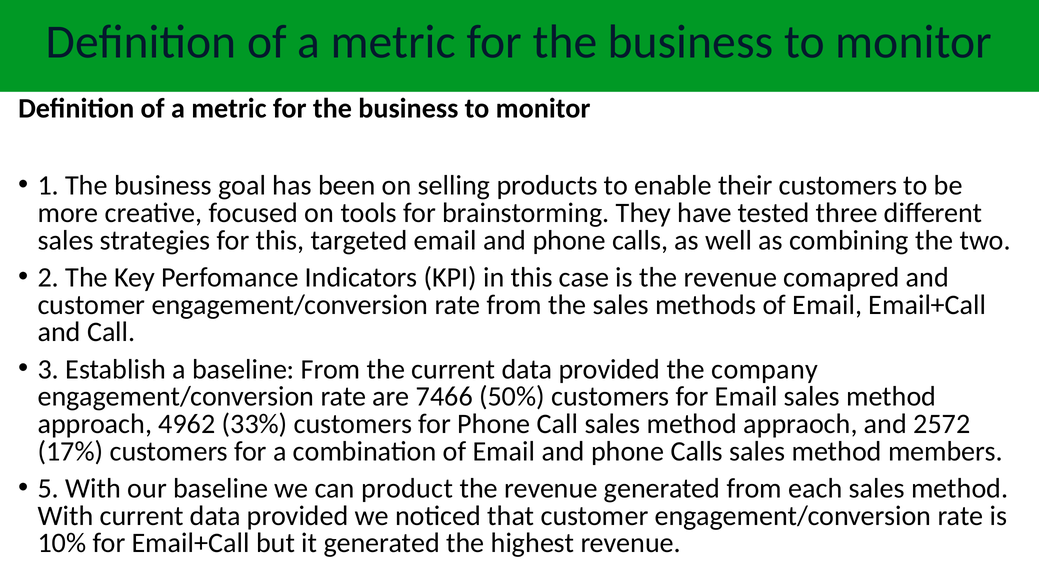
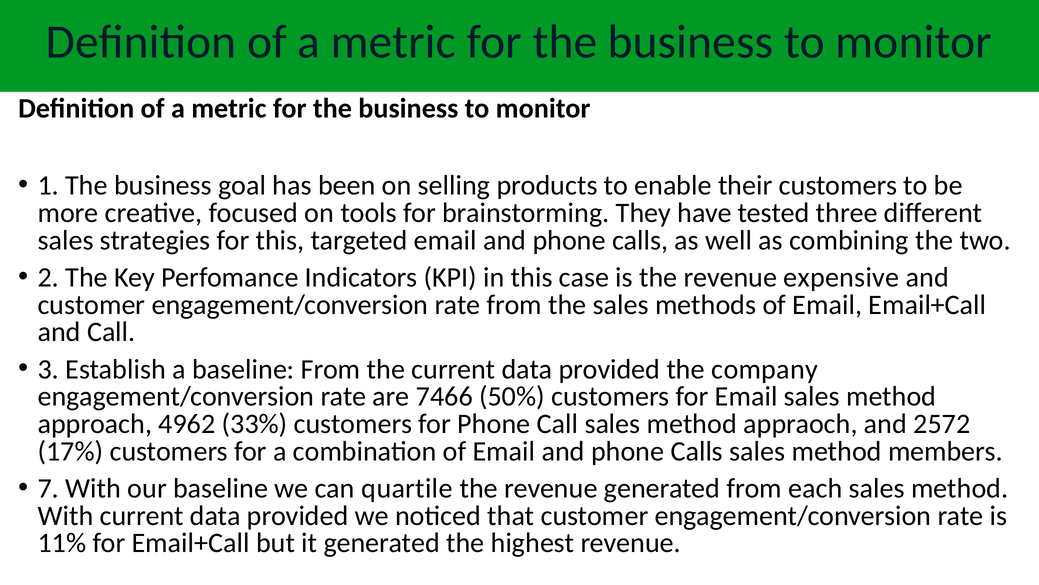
comapred: comapred -> expensive (841, 277)
5: 5 -> 7 (48, 488)
product: product -> quartile (407, 488)
10%: 10% -> 11% (62, 543)
